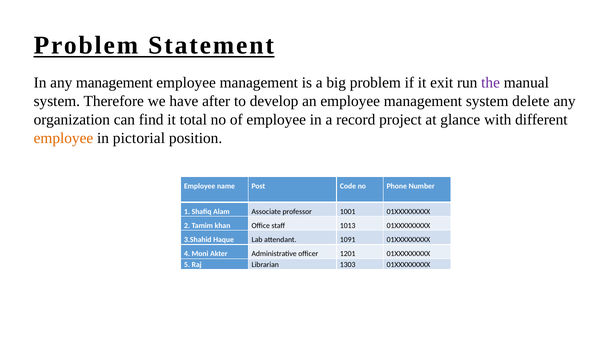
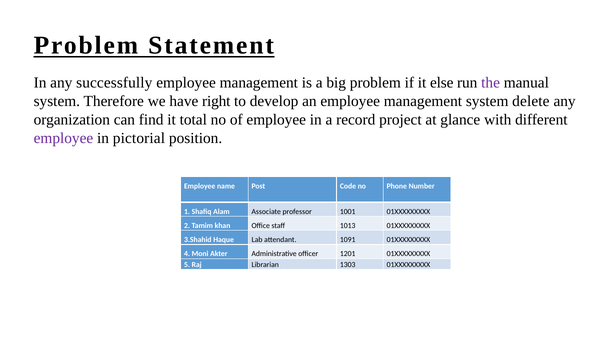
any management: management -> successfully (114, 83)
exit: exit -> else (442, 83)
after: after -> right (216, 101)
employee colour: orange -> purple (63, 138)
